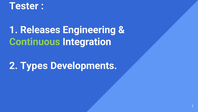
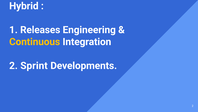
Tester: Tester -> Hybrid (24, 6)
Continuous colour: light green -> yellow (35, 42)
Types: Types -> Sprint (34, 65)
